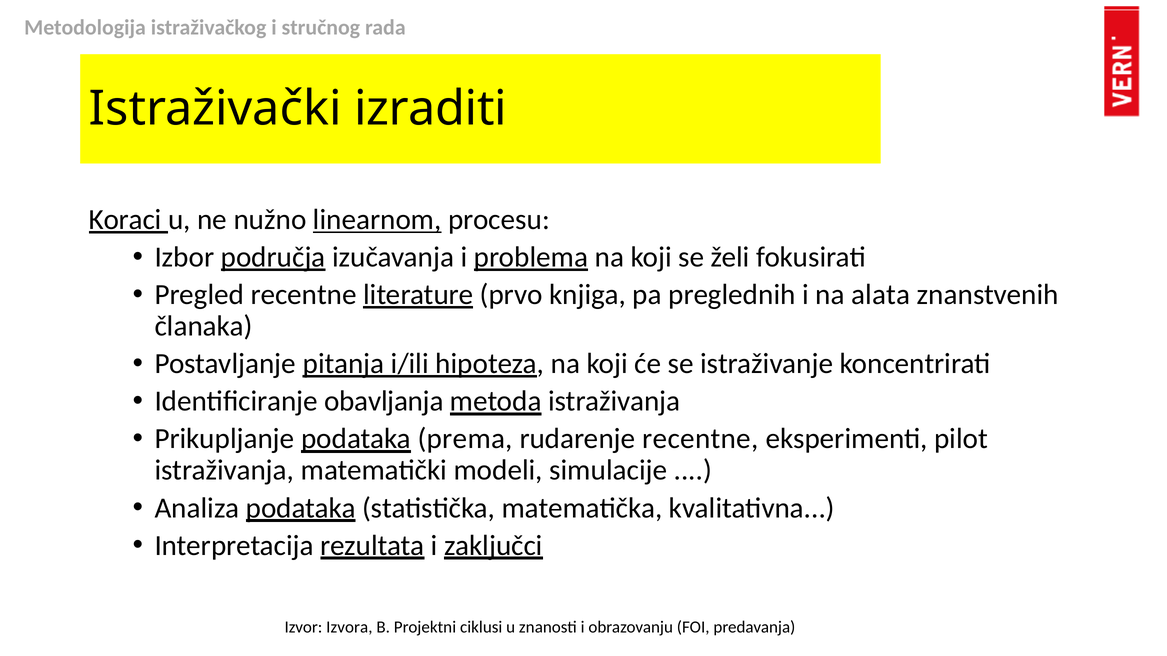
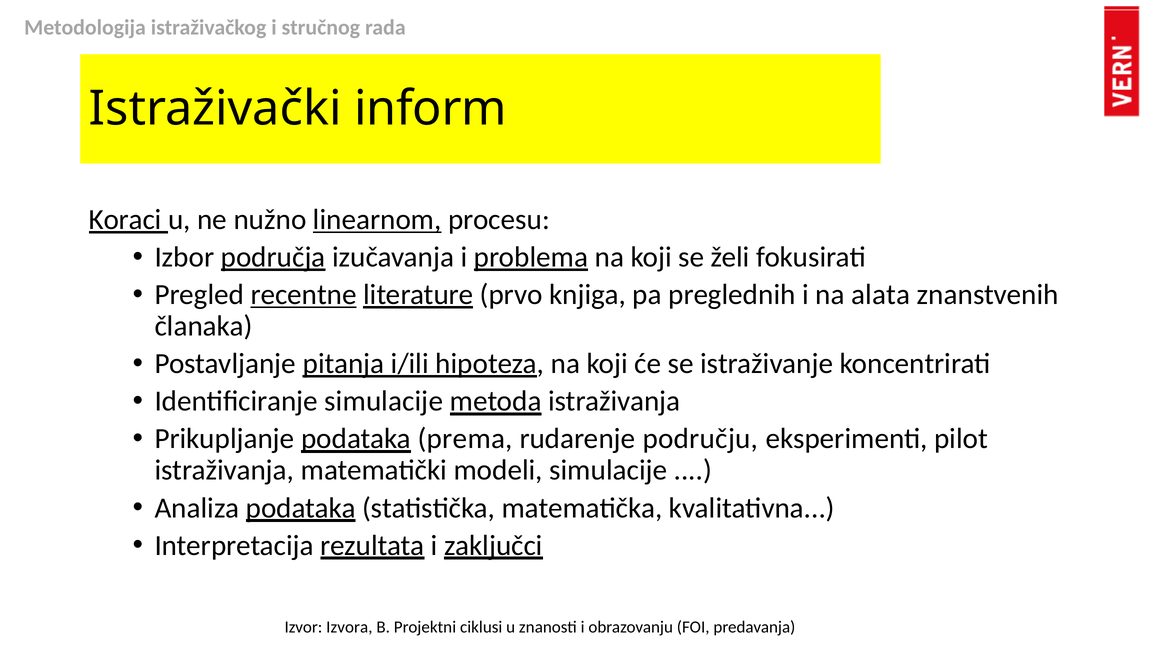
izraditi: izraditi -> inform (430, 109)
recentne underline: none -> present (304, 295)
Identificiranje obavljanja: obavljanja -> simulacije (384, 402)
rudarenje recentne: recentne -> području (700, 439)
